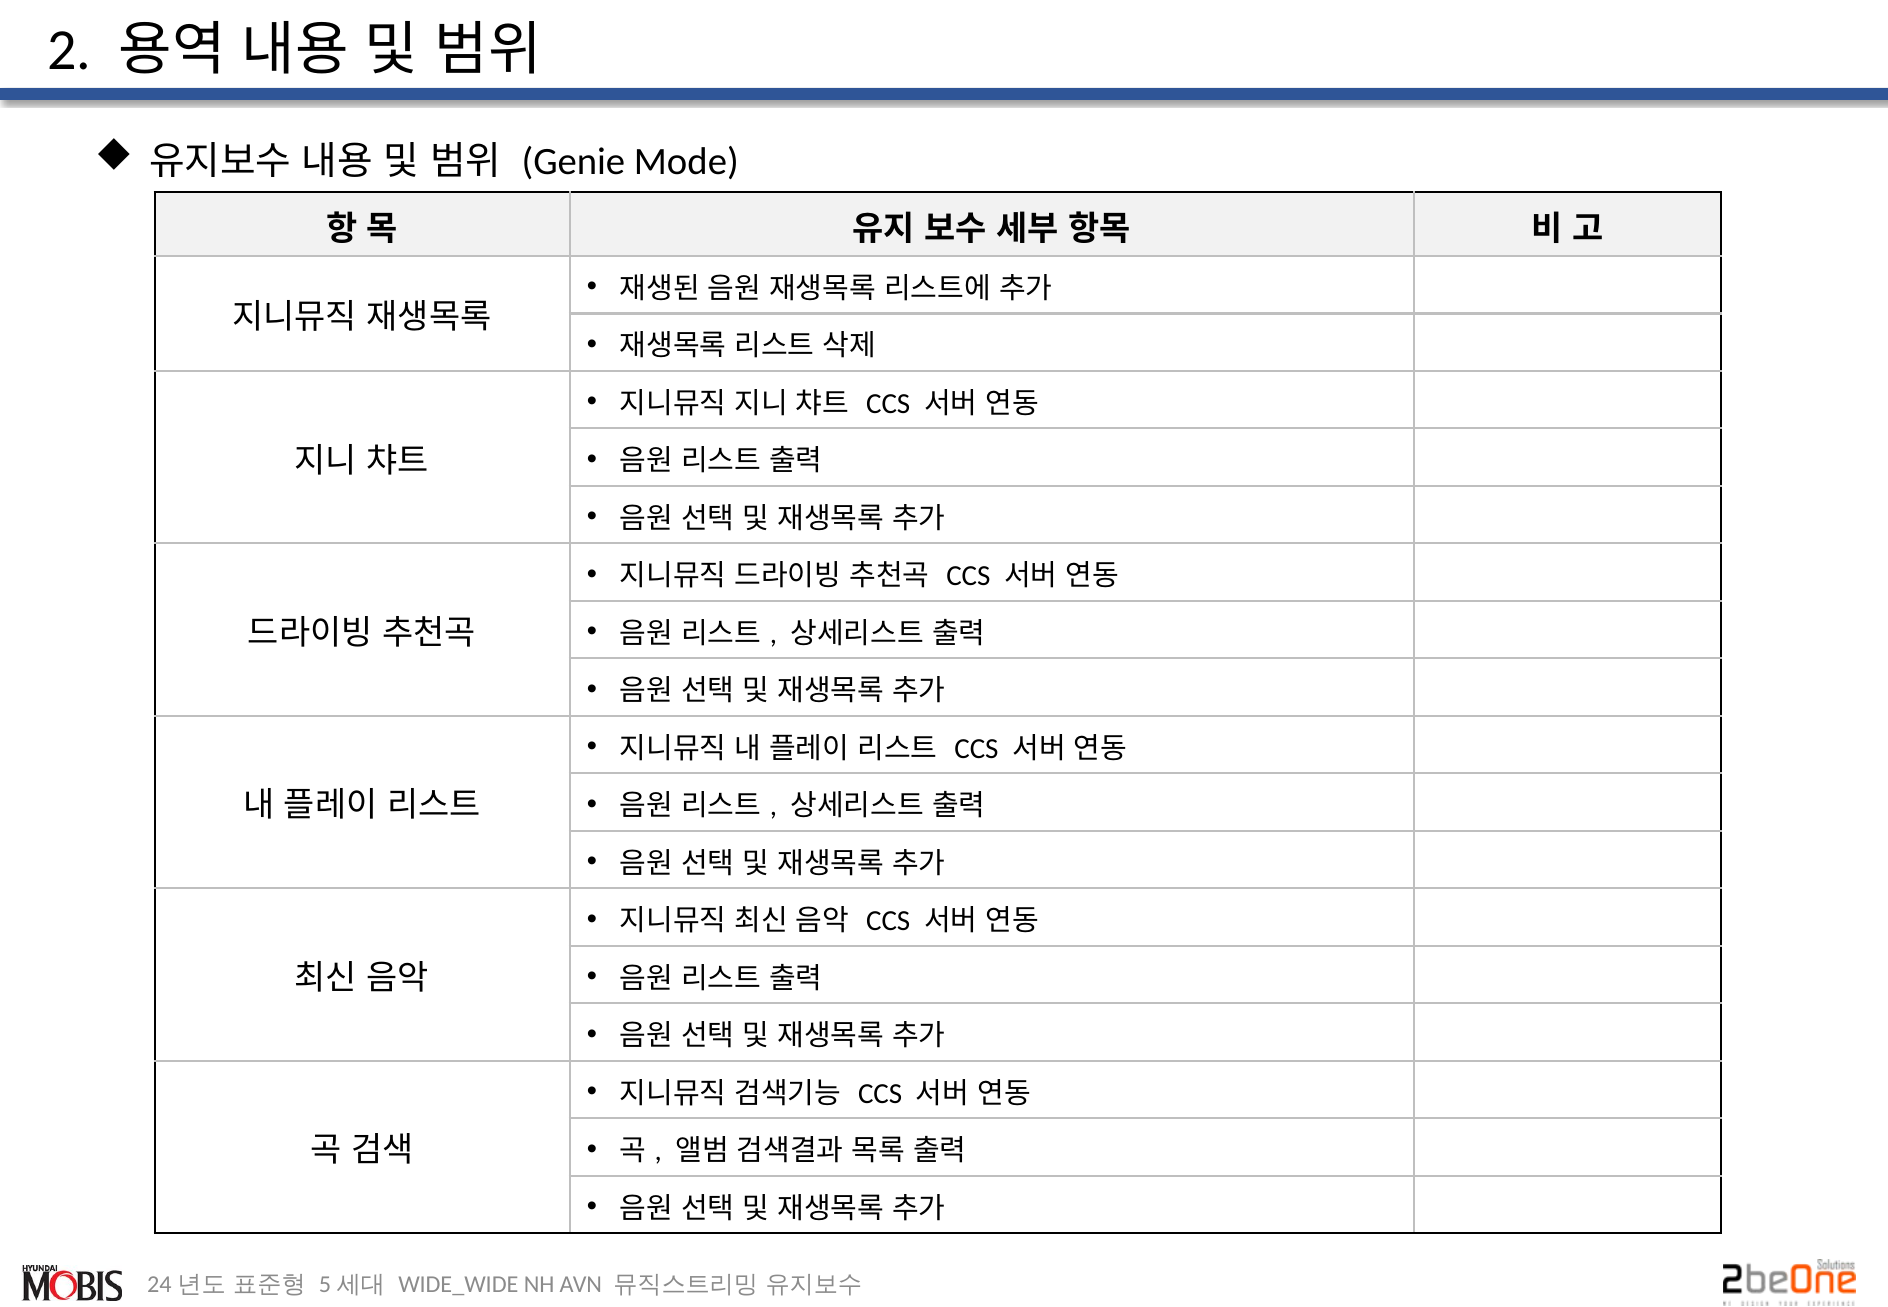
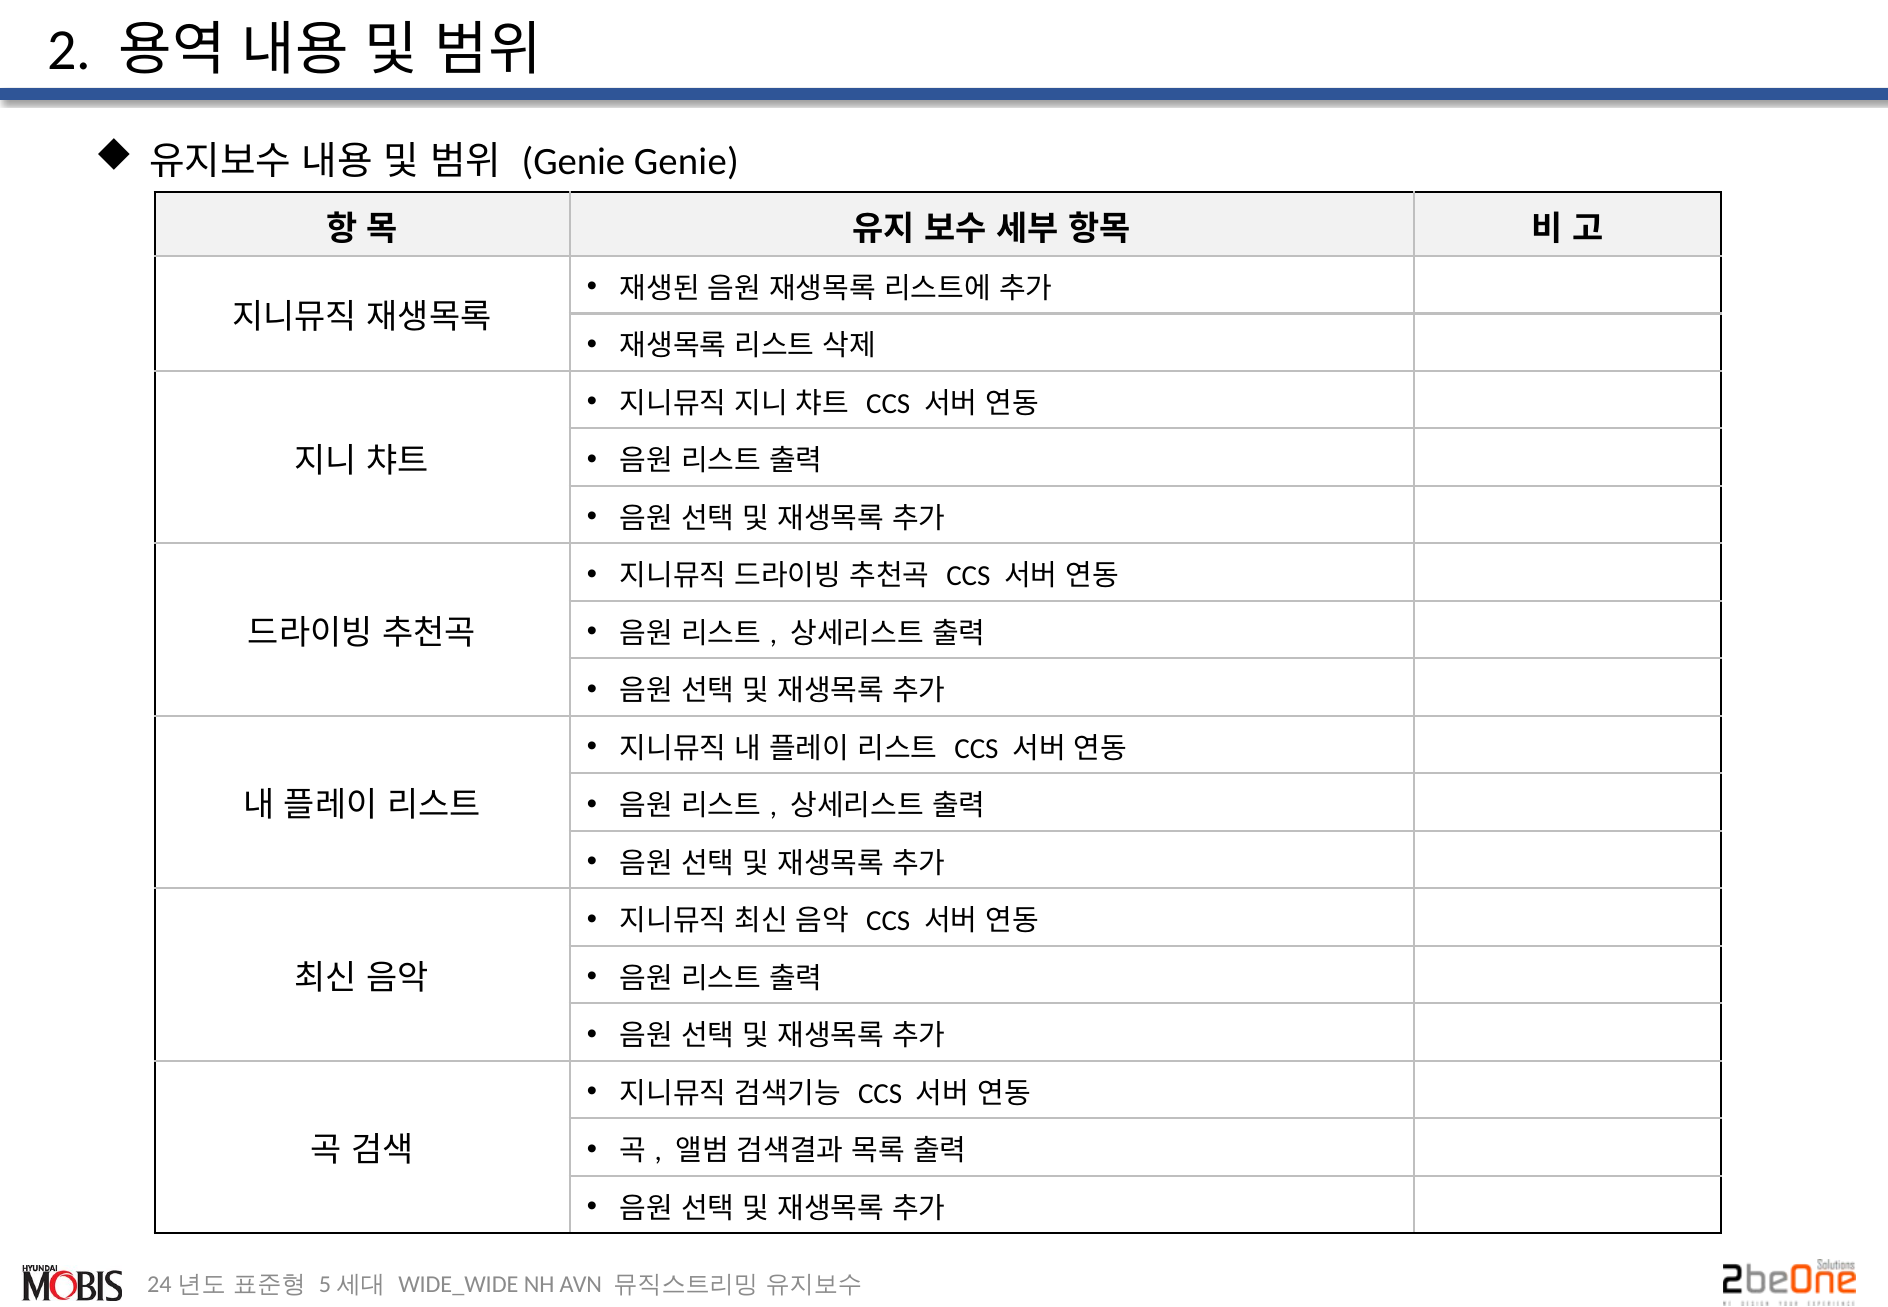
Genie Mode: Mode -> Genie (686, 162)
